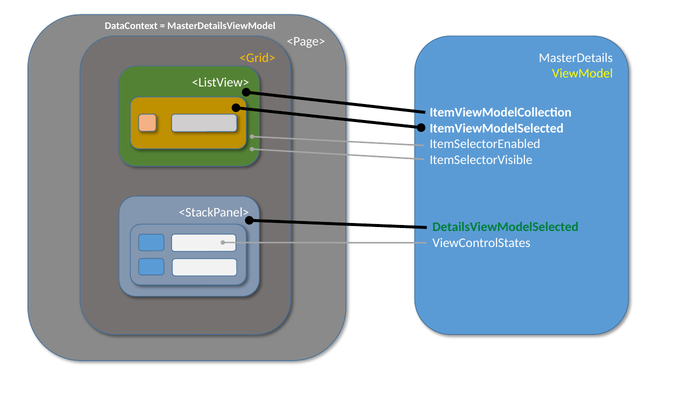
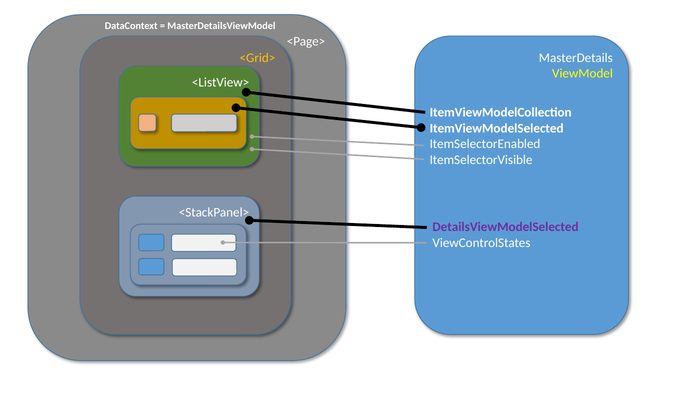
DetailsViewModelSelected colour: green -> purple (506, 227)
